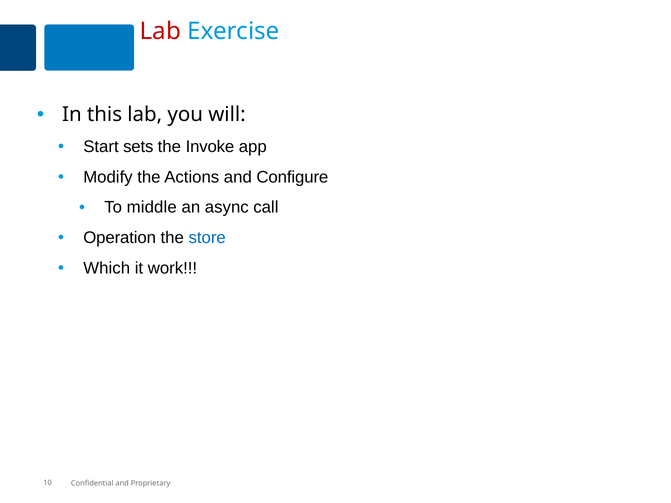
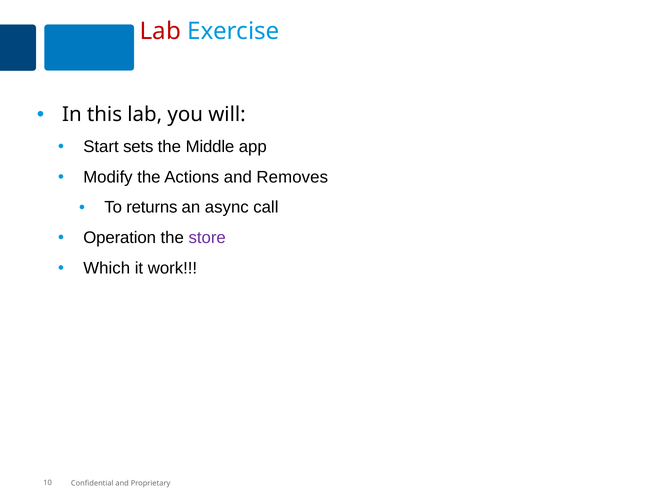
Invoke: Invoke -> Middle (210, 147)
Configure: Configure -> Removes (292, 177)
middle: middle -> returns (152, 208)
store colour: blue -> purple (207, 238)
